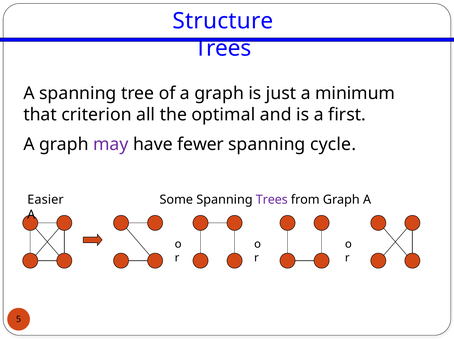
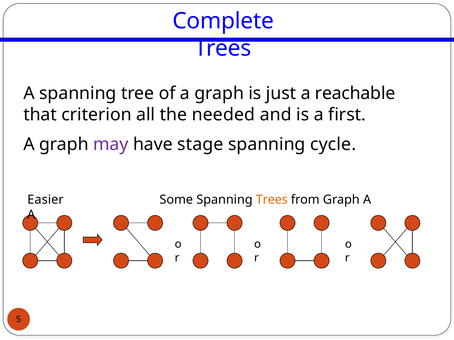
Structure: Structure -> Complete (223, 21)
minimum: minimum -> reachable (355, 93)
optimal: optimal -> needed (223, 115)
fewer: fewer -> stage (200, 145)
Trees colour: purple -> orange (272, 200)
